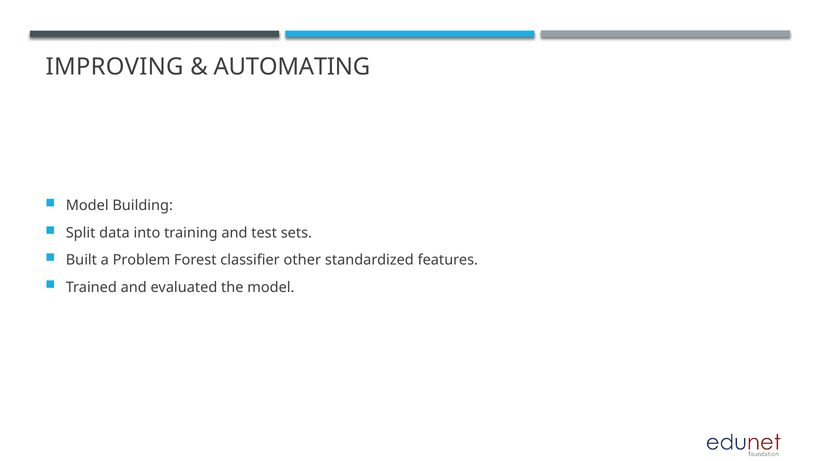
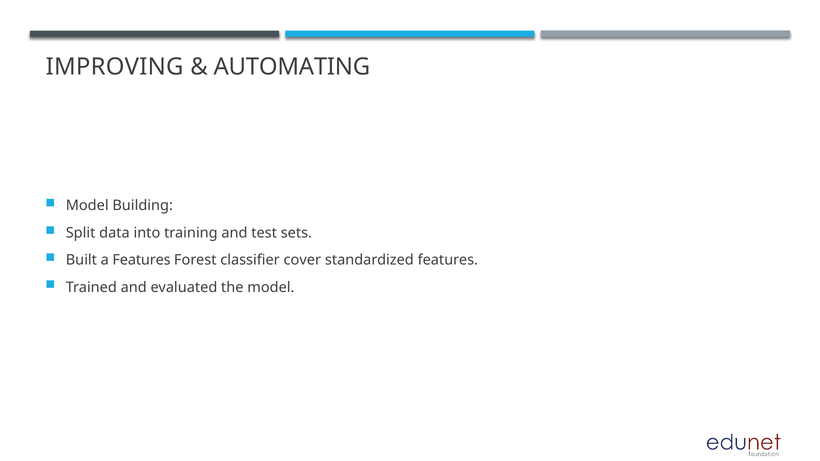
a Problem: Problem -> Features (142, 260)
other: other -> cover (302, 260)
